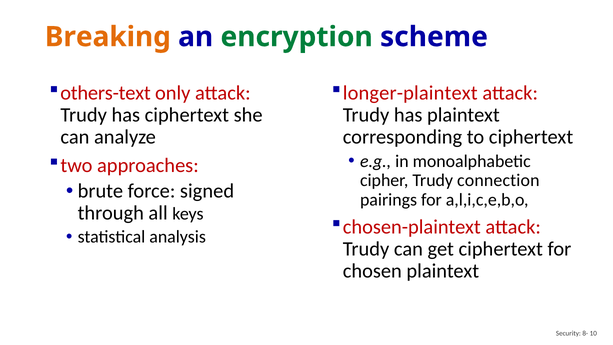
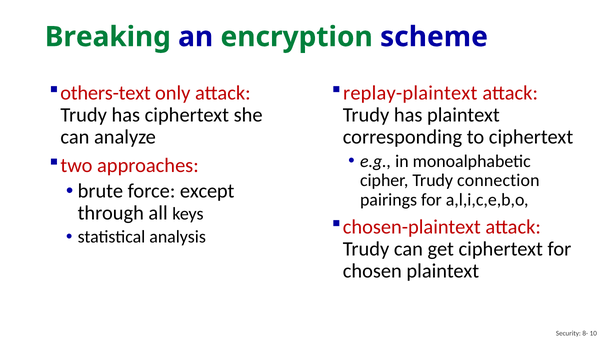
Breaking colour: orange -> green (108, 37)
longer-plaintext: longer-plaintext -> replay-plaintext (410, 93)
signed: signed -> except (207, 191)
